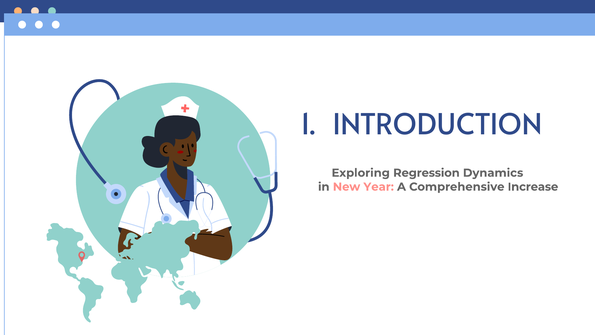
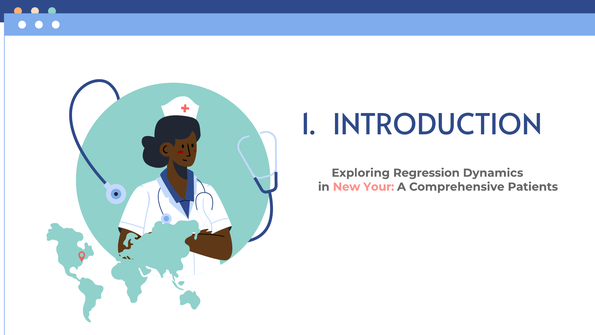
Year: Year -> Your (379, 187)
Increase: Increase -> Patients (533, 187)
